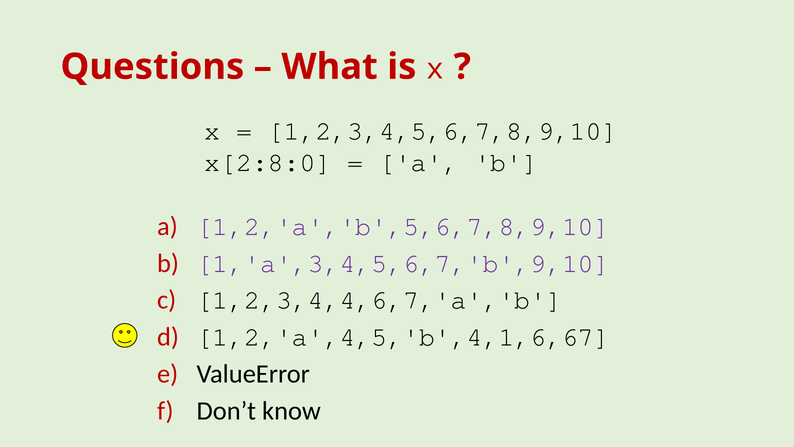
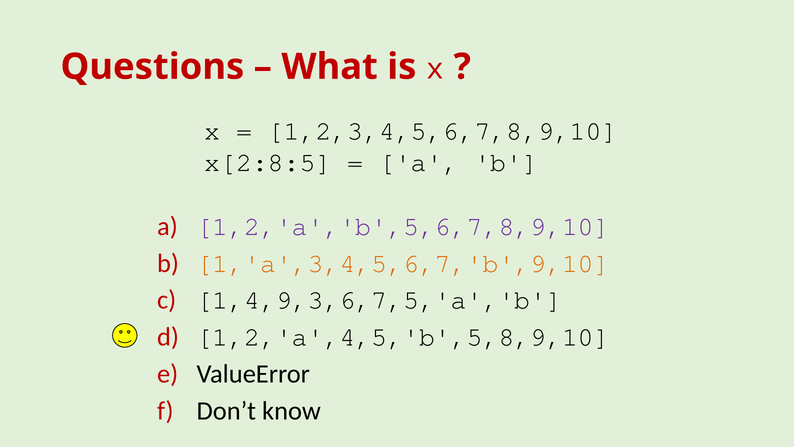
x[2:8:0: x[2:8:0 -> x[2:8:5 (268, 163)
1,'a',3,4,5,6,7,'b',9,10 colour: purple -> orange (403, 263)
1,2,3,4,4,6,7,'a','b: 1,2,3,4,4,6,7,'a','b -> 1,4,9,3,6,7,5,'a','b (379, 300)
1,2,'a',4,5,'b',4,1,6,67: 1,2,'a',4,5,'b',4,1,6,67 -> 1,2,'a',4,5,'b',5,8,9,10 (403, 337)
